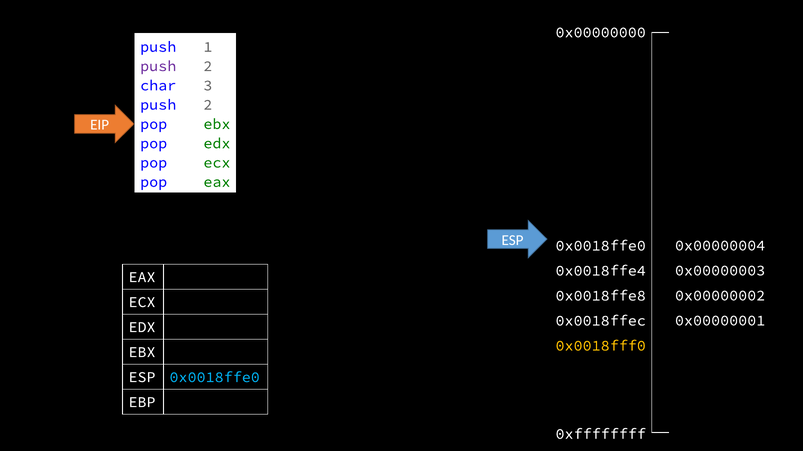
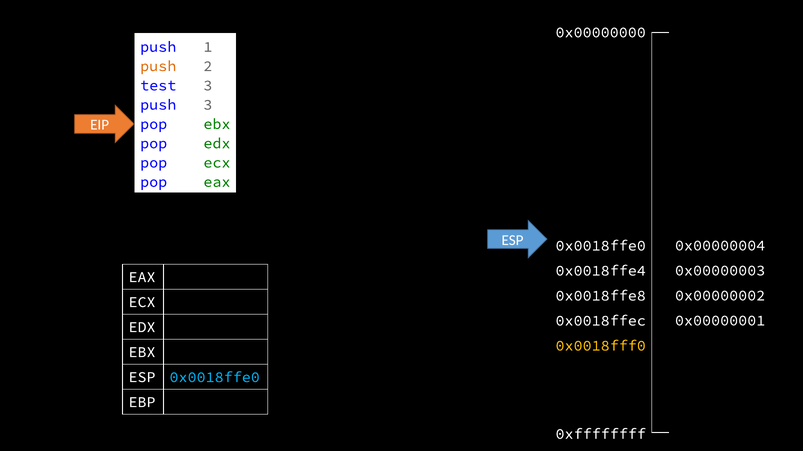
push colour: purple -> orange (158, 66)
char: char -> test (158, 86)
2: 2 -> 3 (208, 105)
